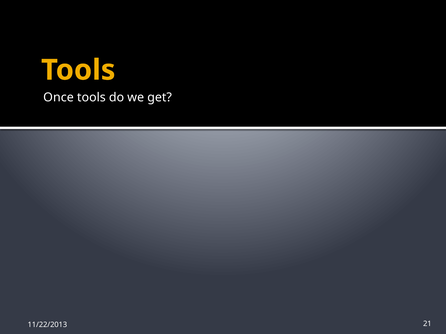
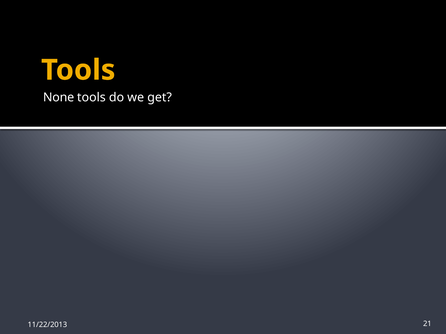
Once: Once -> None (59, 98)
